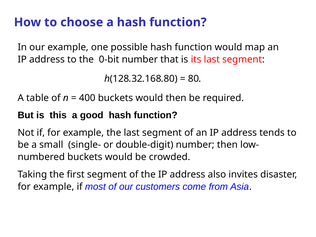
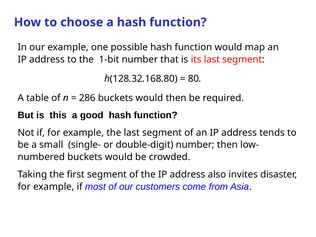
0-bit: 0-bit -> 1-bit (109, 60)
400: 400 -> 286 (87, 98)
